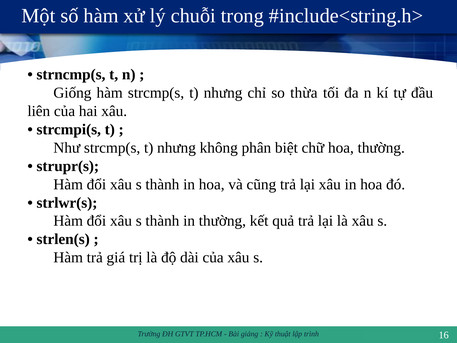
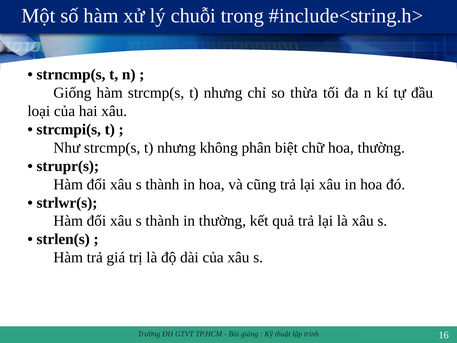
liên: liên -> loại (39, 111)
